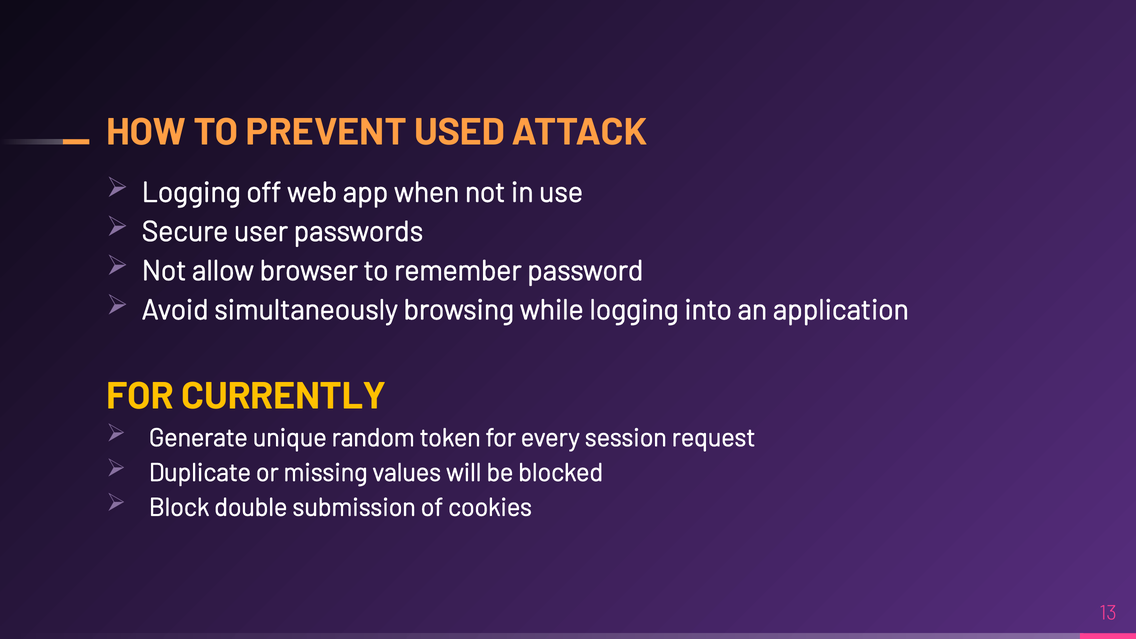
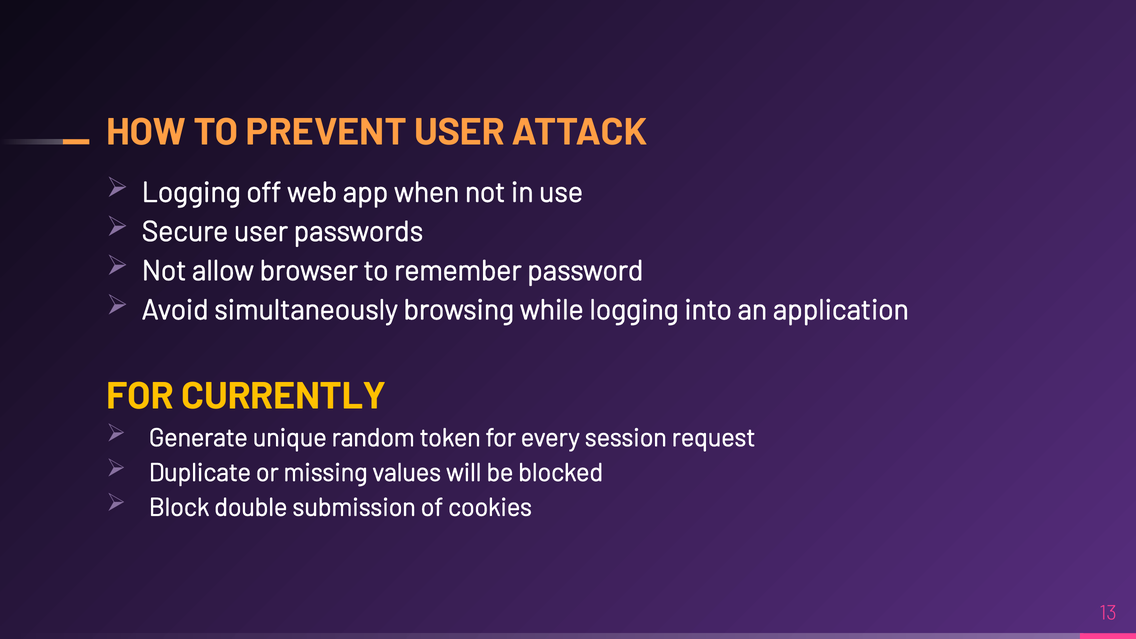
PREVENT USED: USED -> USER (460, 132)
